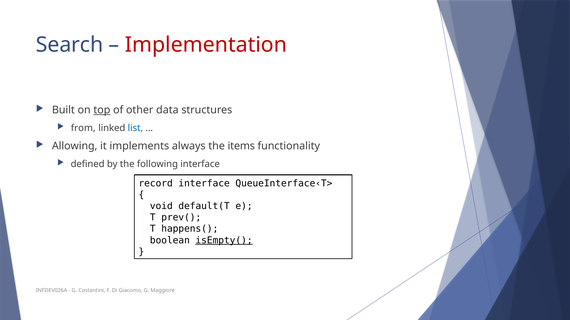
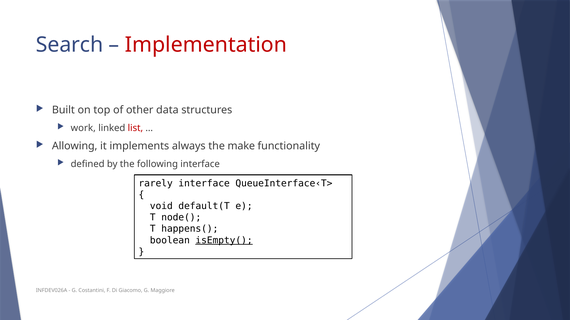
top underline: present -> none (102, 110)
from: from -> work (83, 128)
list colour: blue -> red (135, 128)
items: items -> make (241, 146)
record: record -> rarely (156, 184)
prev(: prev( -> node( (181, 218)
